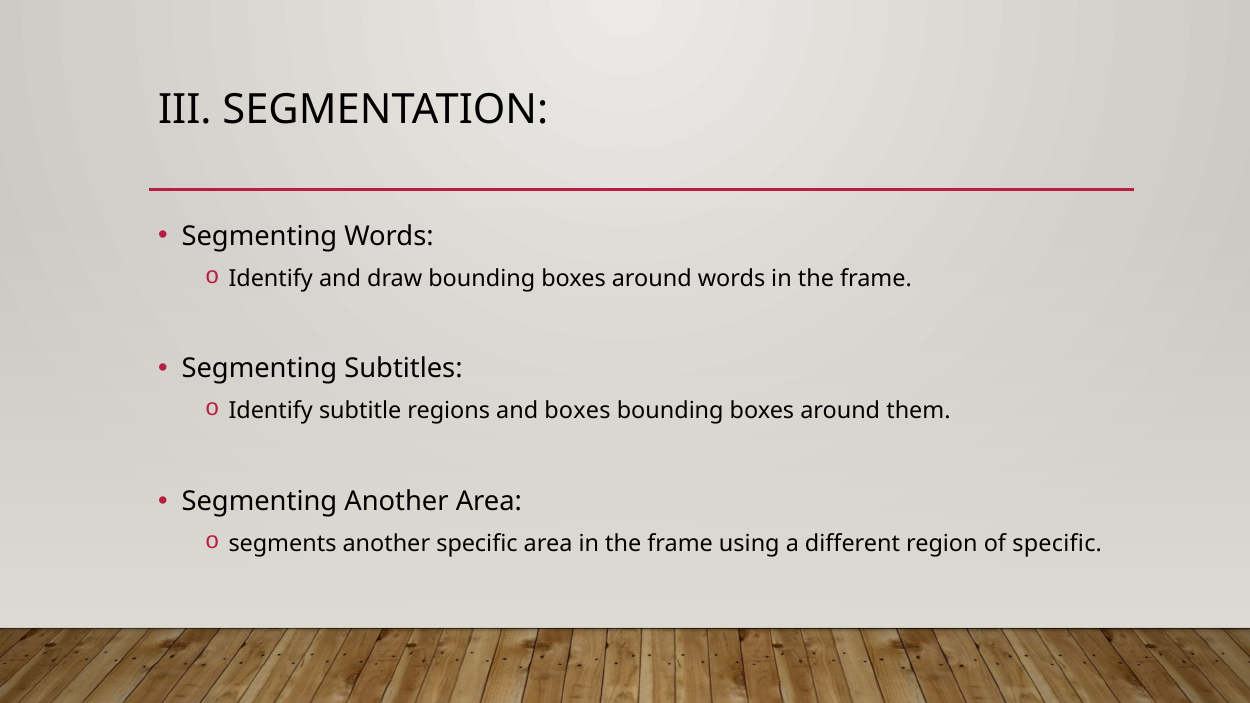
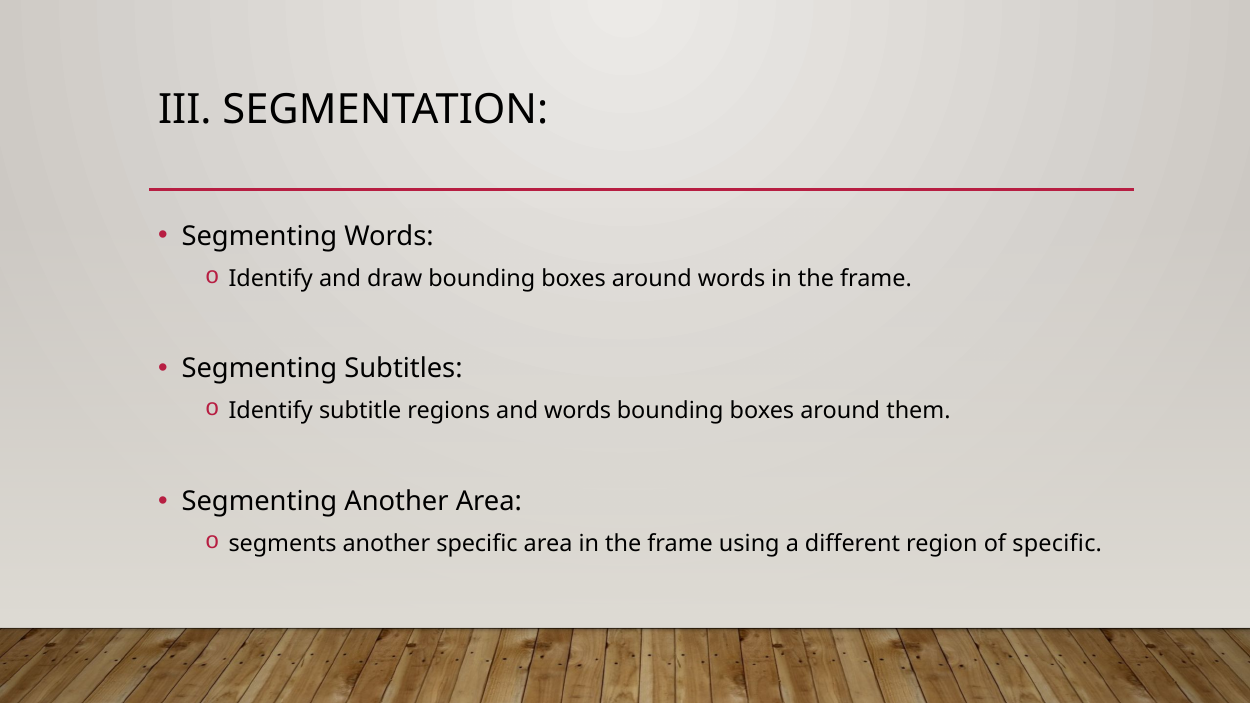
and boxes: boxes -> words (578, 411)
